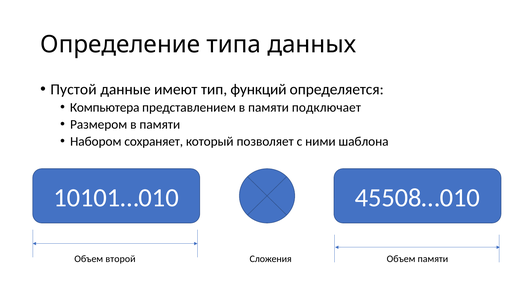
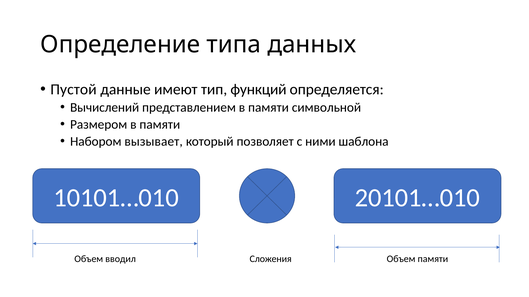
Компьютера: Компьютера -> Вычислений (105, 108)
подключает: подключает -> символьной (326, 108)
сохраняет: сохраняет -> вызывает (154, 142)
45508…010: 45508…010 -> 20101…010 (417, 198)
второй: второй -> вводил (121, 259)
